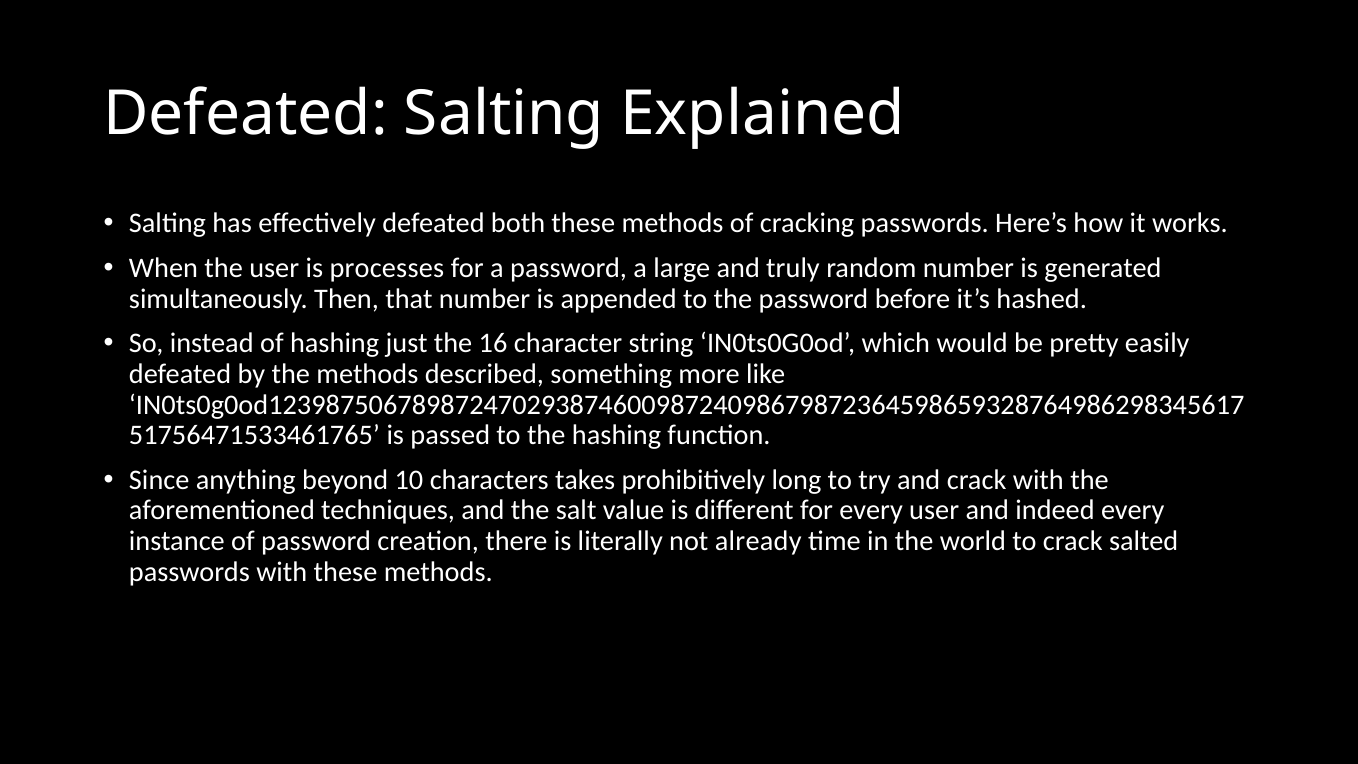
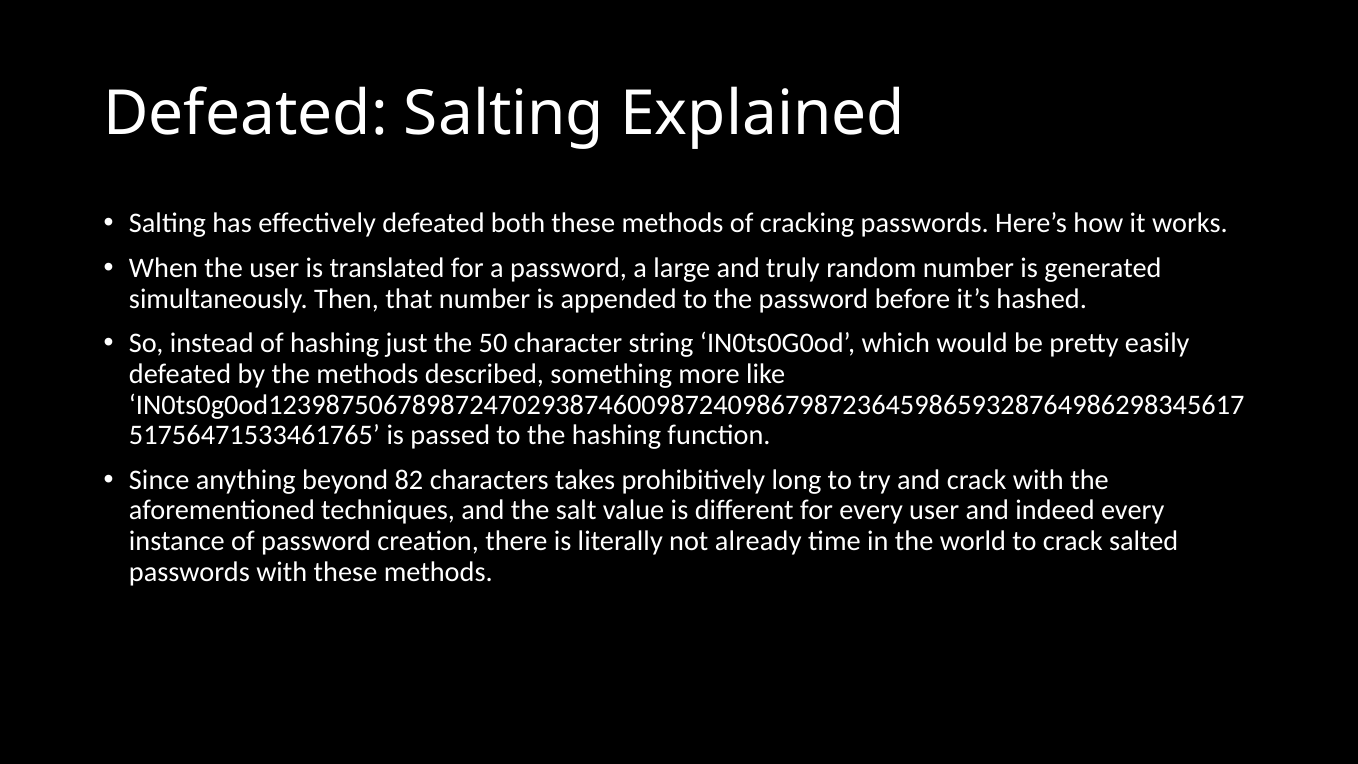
processes: processes -> translated (387, 268)
16: 16 -> 50 (493, 344)
10: 10 -> 82 (409, 480)
